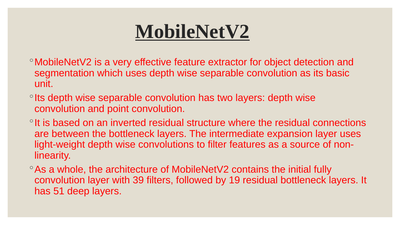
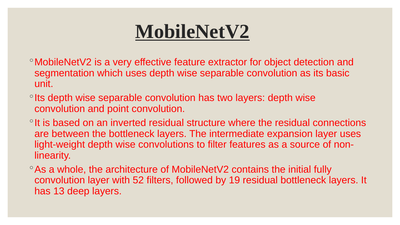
39: 39 -> 52 (138, 180)
51: 51 -> 13 (59, 191)
